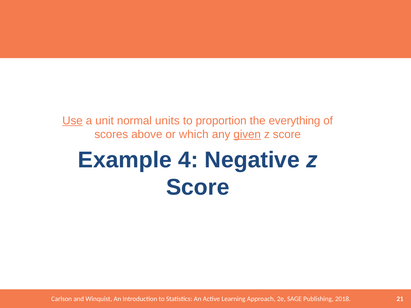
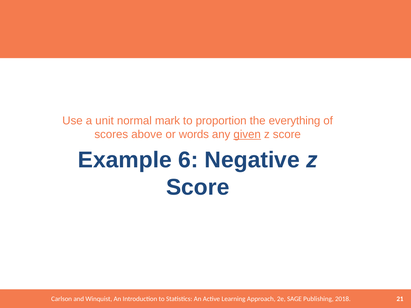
Use underline: present -> none (72, 121)
units: units -> mark (167, 121)
which: which -> words (194, 135)
4: 4 -> 6 (188, 160)
